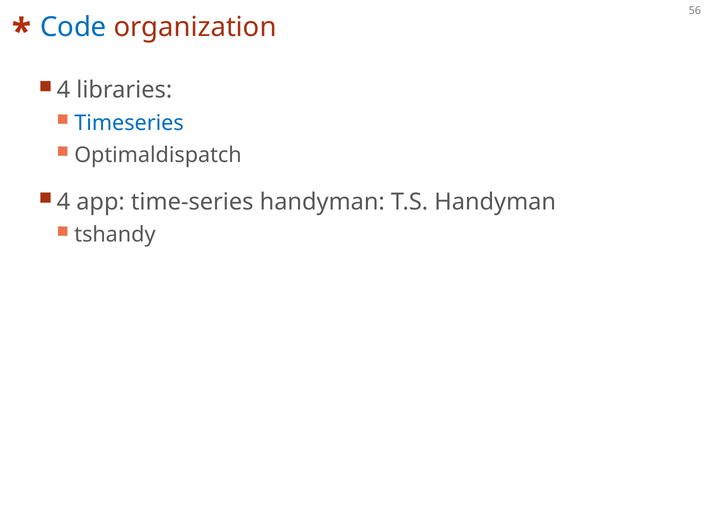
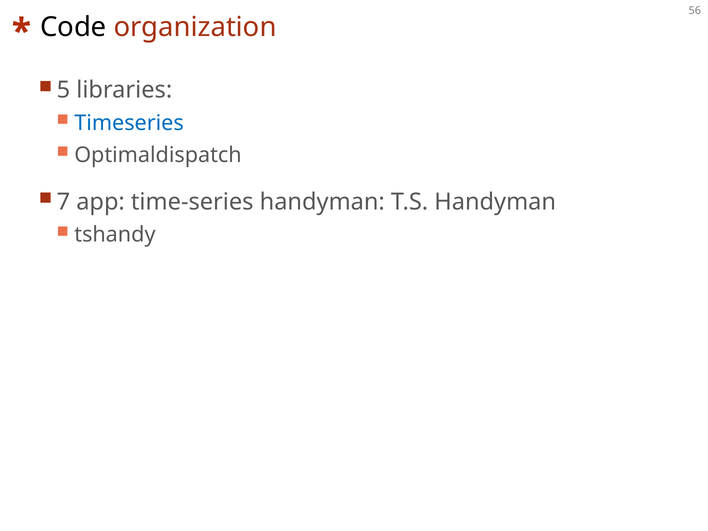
Code colour: blue -> black (73, 27)
4: 4 -> 5 (63, 90)
4: 4 -> 7 (63, 202)
